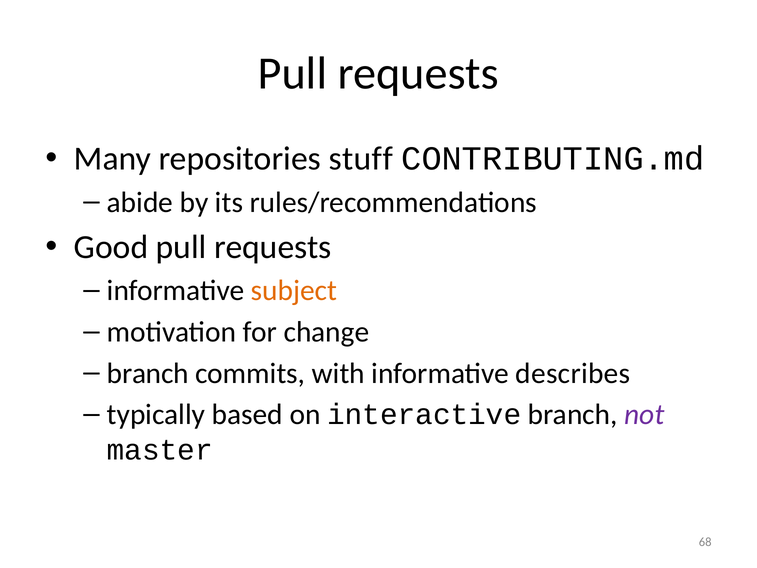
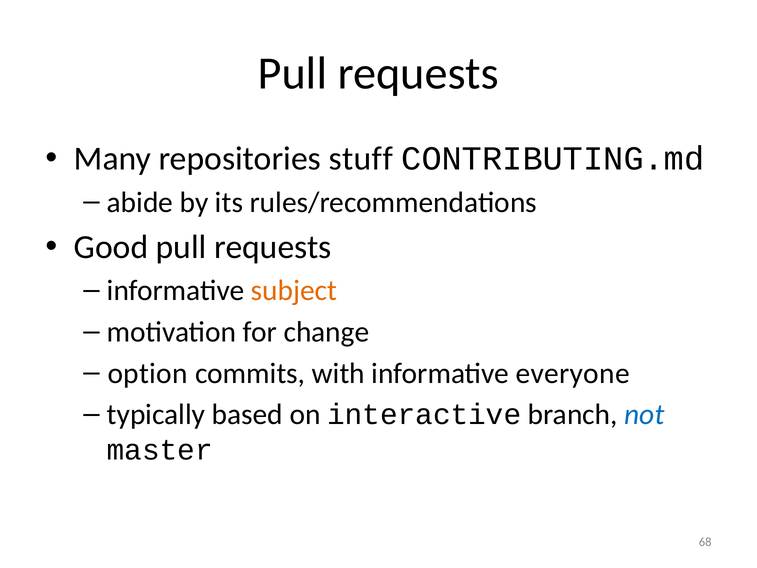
branch: branch -> option (148, 373)
describes: describes -> everyone (573, 373)
not colour: purple -> blue (644, 414)
